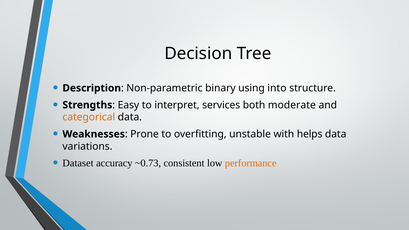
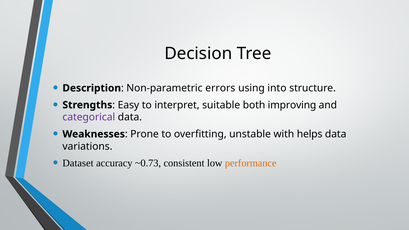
binary: binary -> errors (220, 88)
services: services -> suitable (221, 105)
moderate: moderate -> improving (292, 105)
categorical colour: orange -> purple (89, 117)
